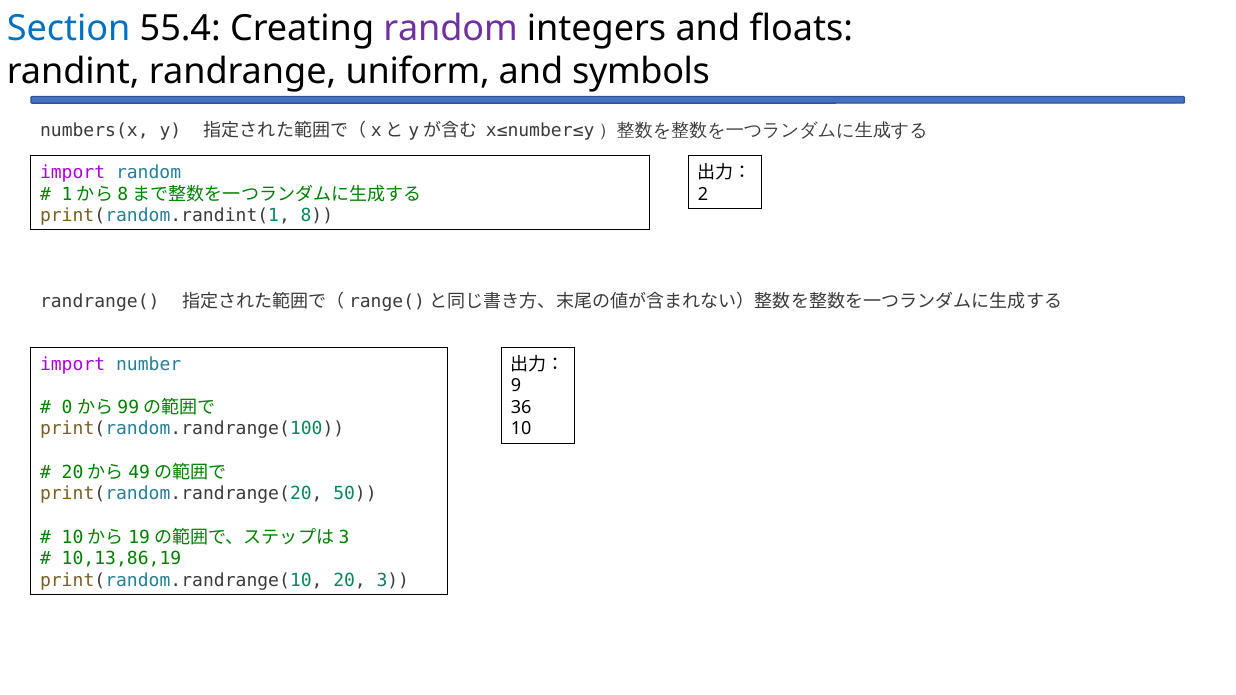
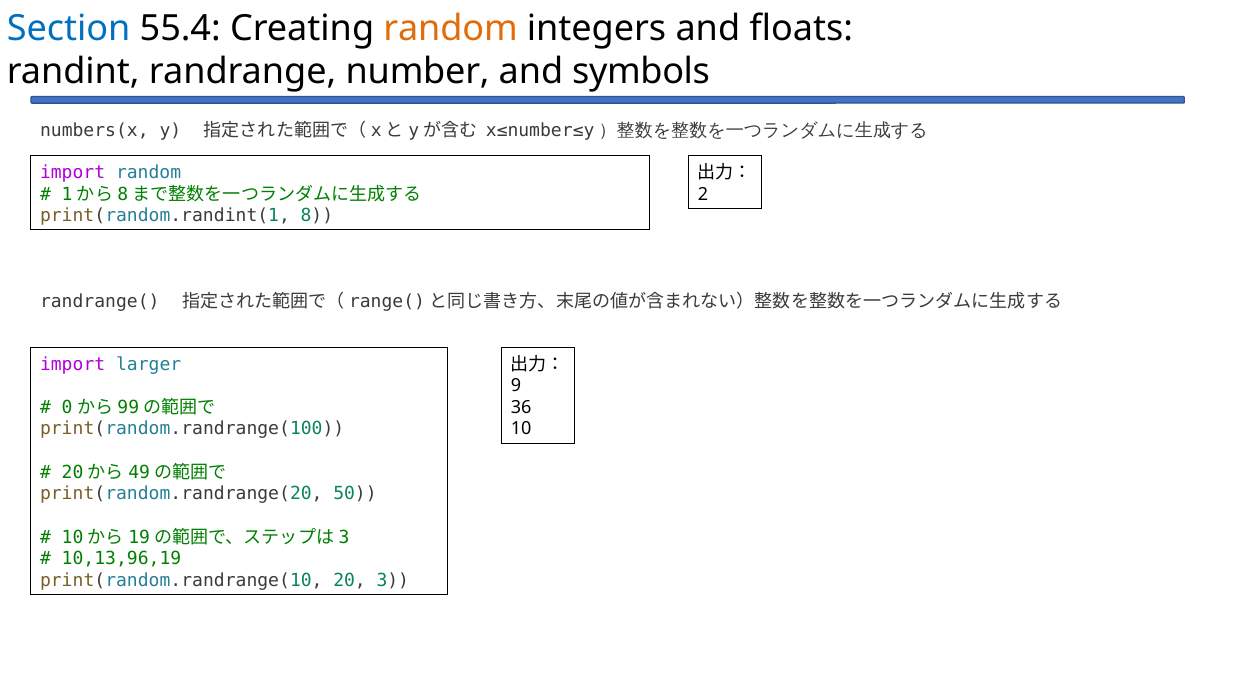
random colour: purple -> orange (451, 29)
uniform: uniform -> number (418, 72)
number: number -> larger (149, 364)
10,13,86,19: 10,13,86,19 -> 10,13,96,19 (122, 559)
